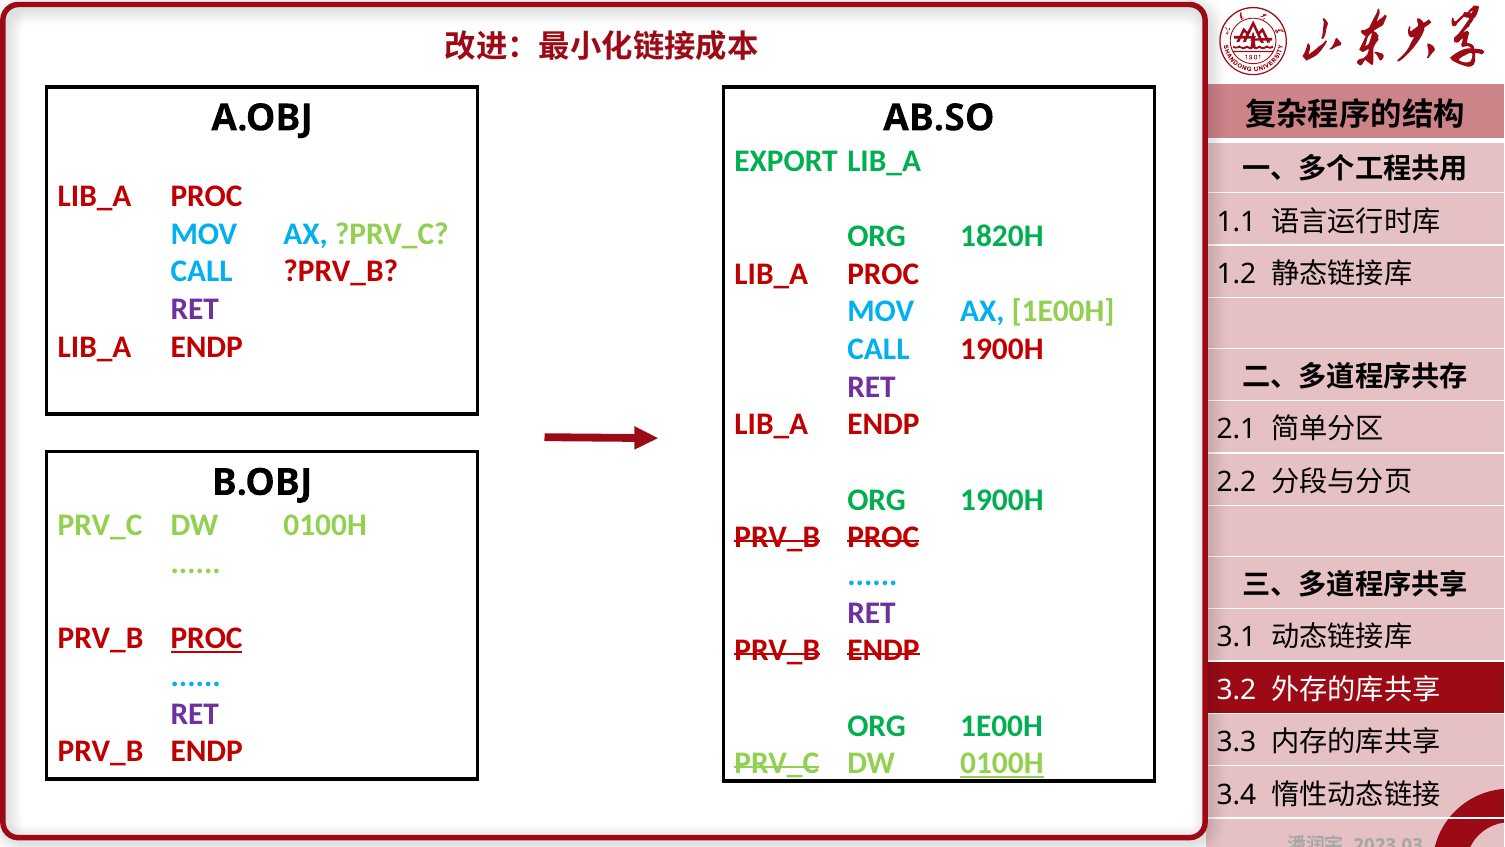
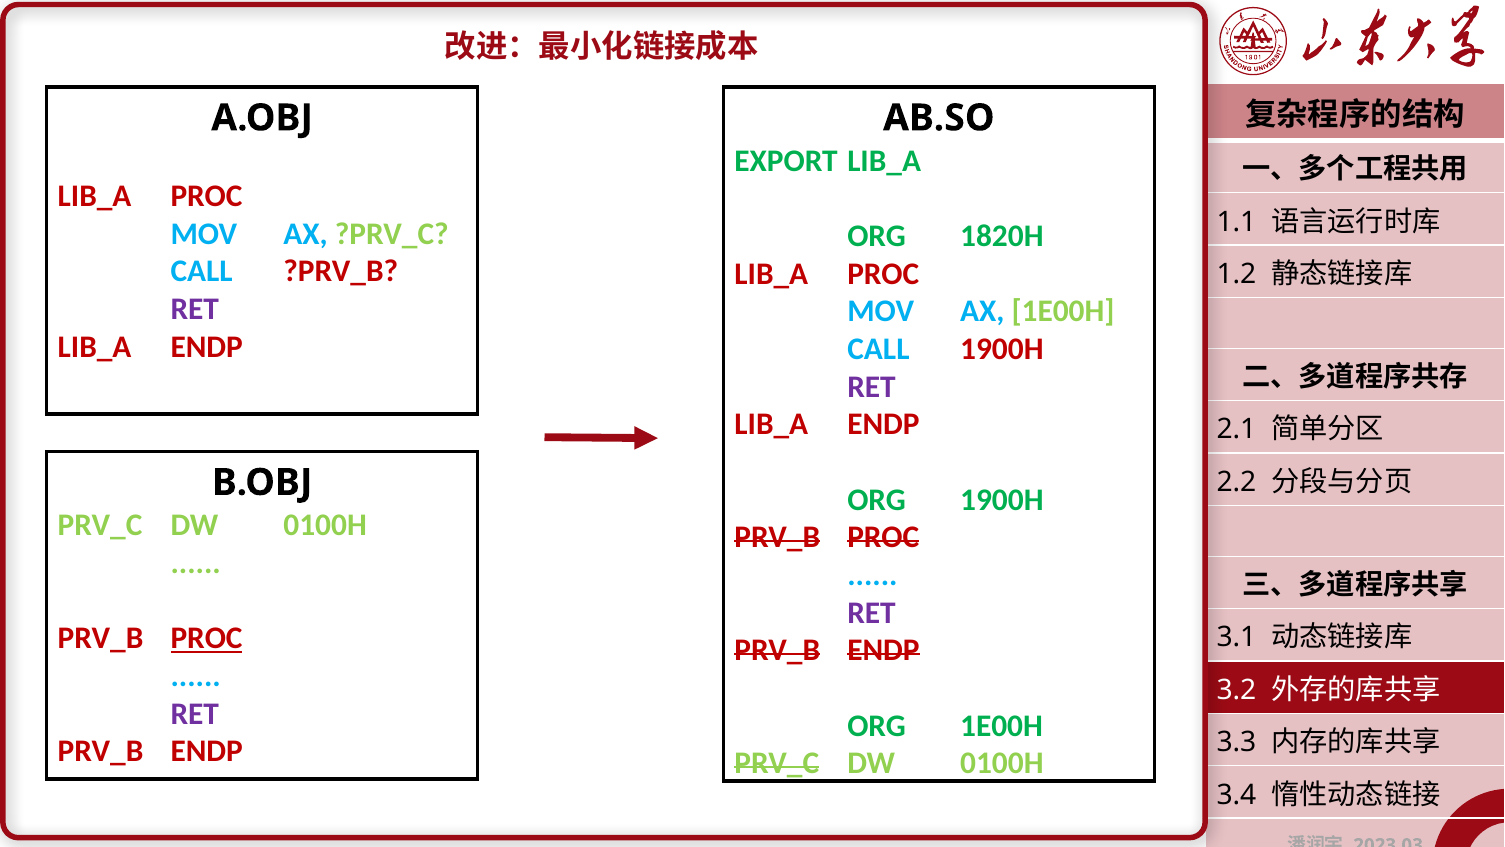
0100H underline: present -> none (1002, 763)
